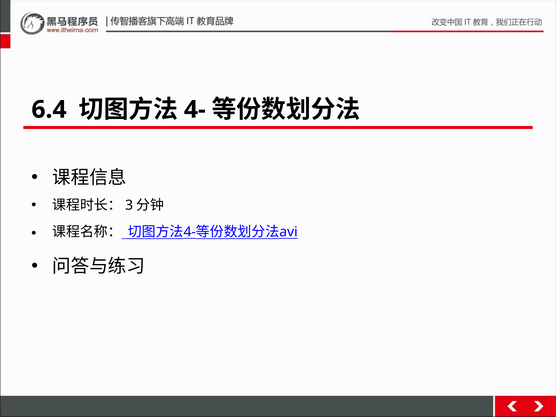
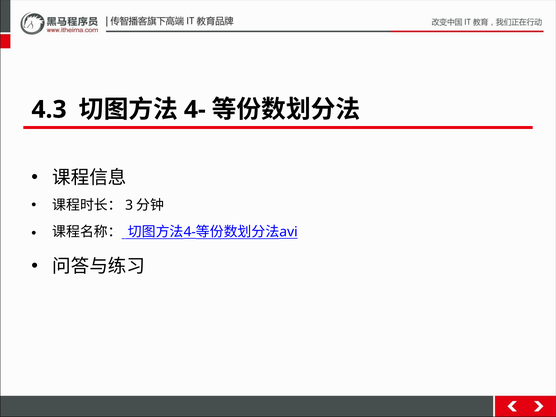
6.4: 6.4 -> 4.3 (49, 110)
